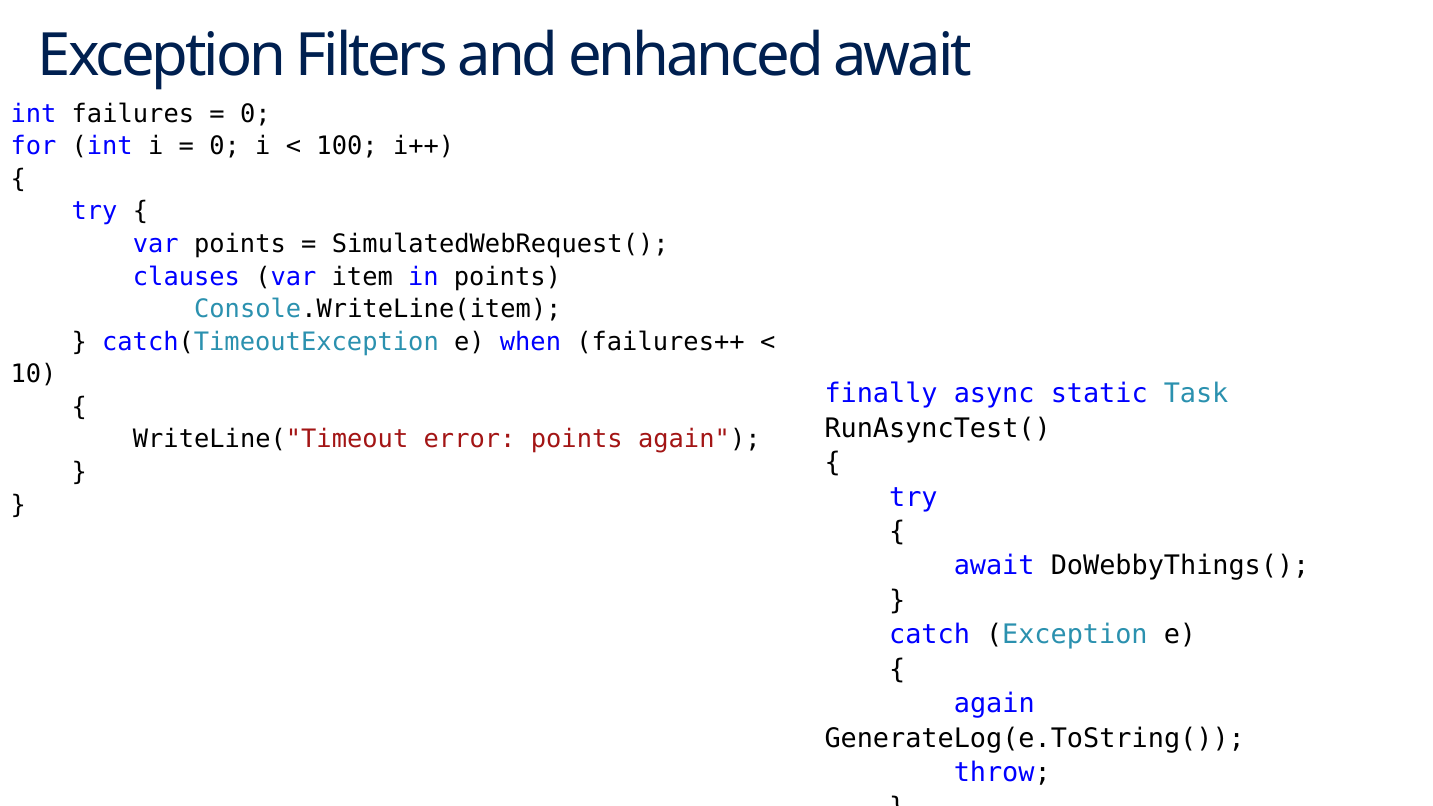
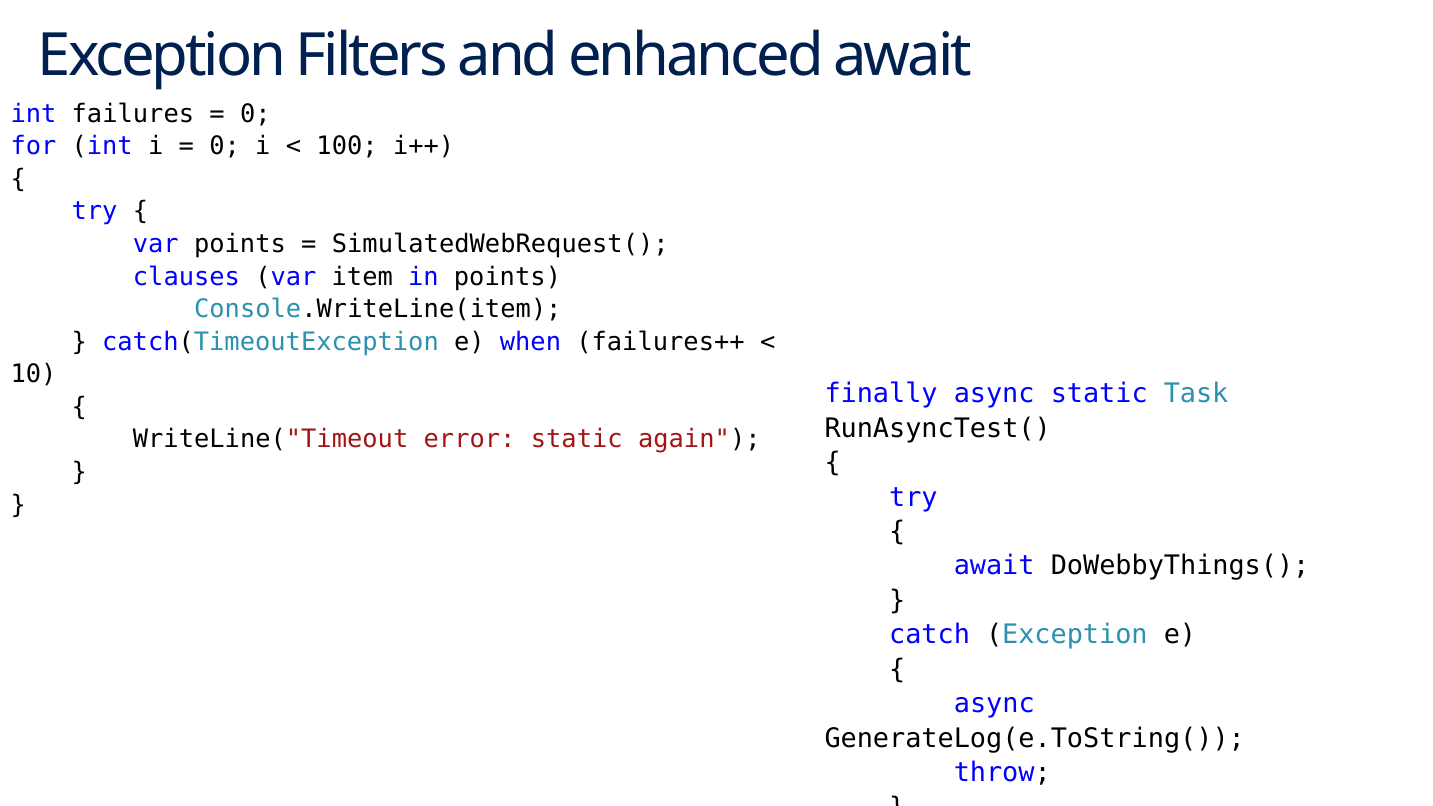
error points: points -> static (577, 440)
again: again -> async (994, 704)
